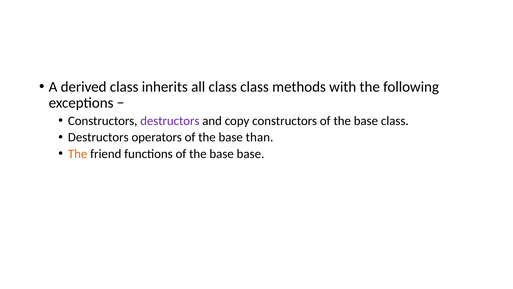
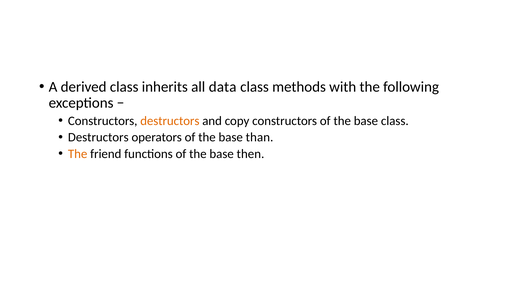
all class: class -> data (223, 87)
destructors colour: purple -> orange (170, 121)
base base: base -> then (250, 154)
